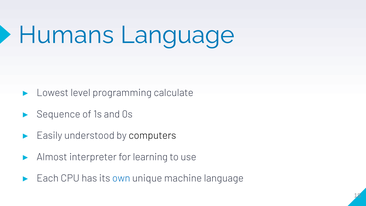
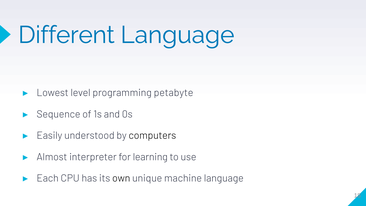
Humans: Humans -> Different (66, 35)
calculate: calculate -> petabyte (173, 93)
own colour: blue -> black (121, 178)
